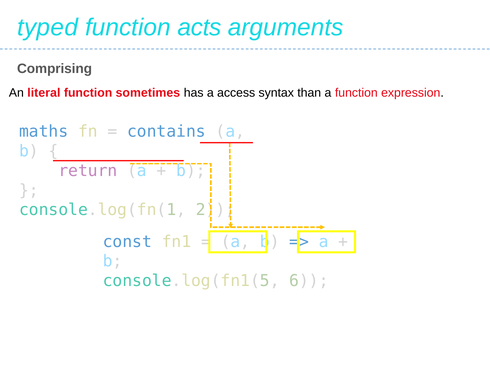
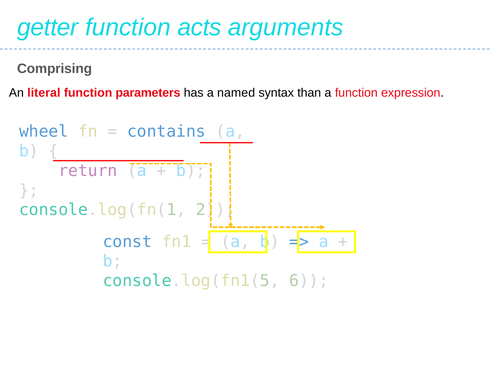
typed: typed -> getter (48, 27)
sometimes: sometimes -> parameters (148, 93)
access: access -> named (236, 93)
maths: maths -> wheel (44, 132)
